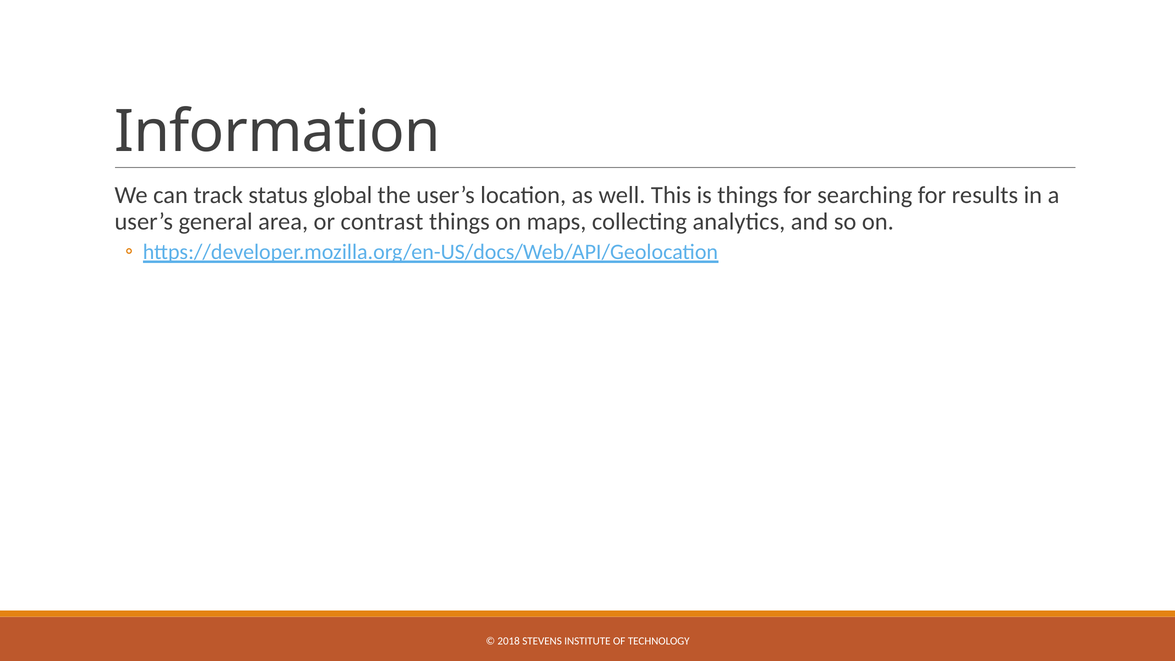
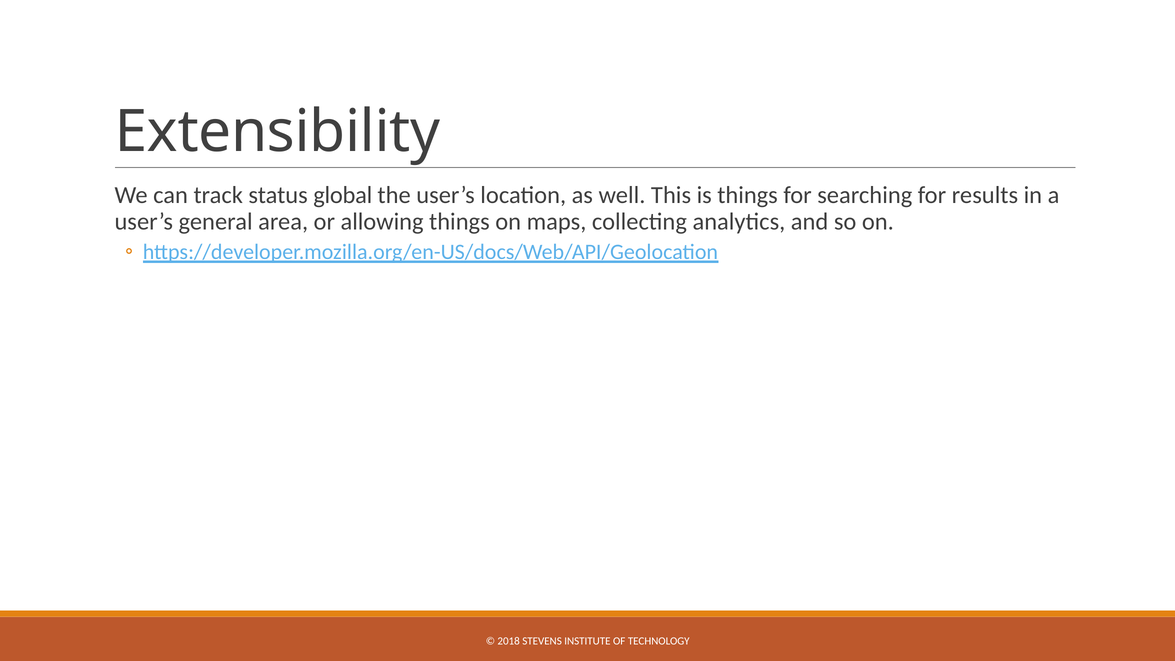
Information: Information -> Extensibility (277, 132)
contrast: contrast -> allowing (382, 222)
